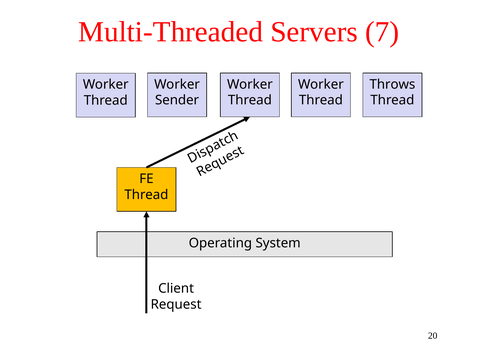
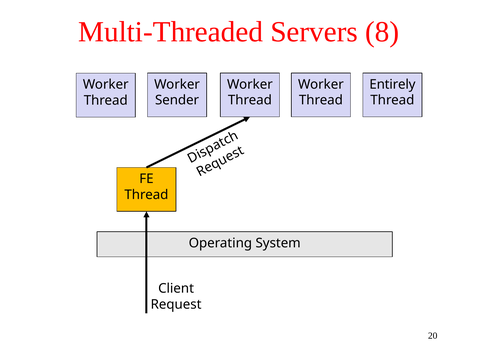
7: 7 -> 8 (382, 32)
Throws: Throws -> Entirely (392, 84)
